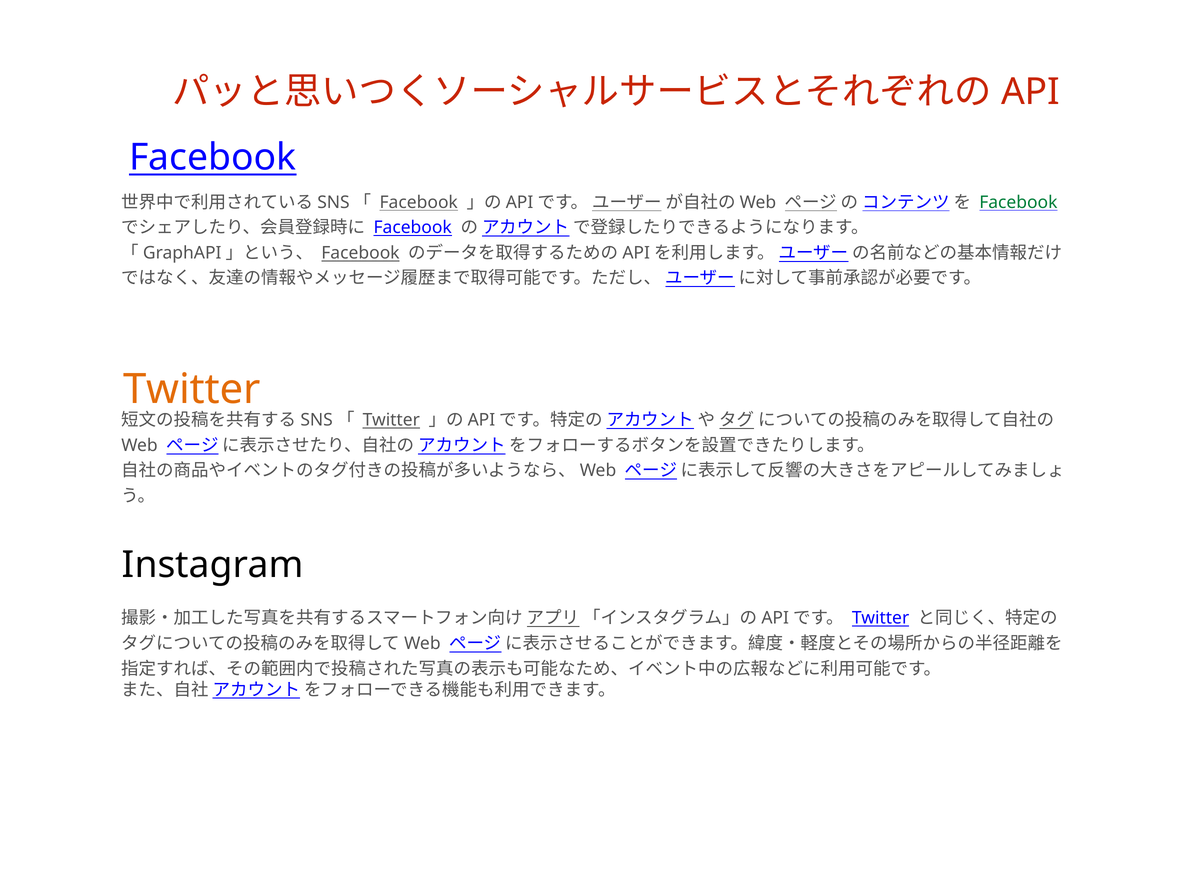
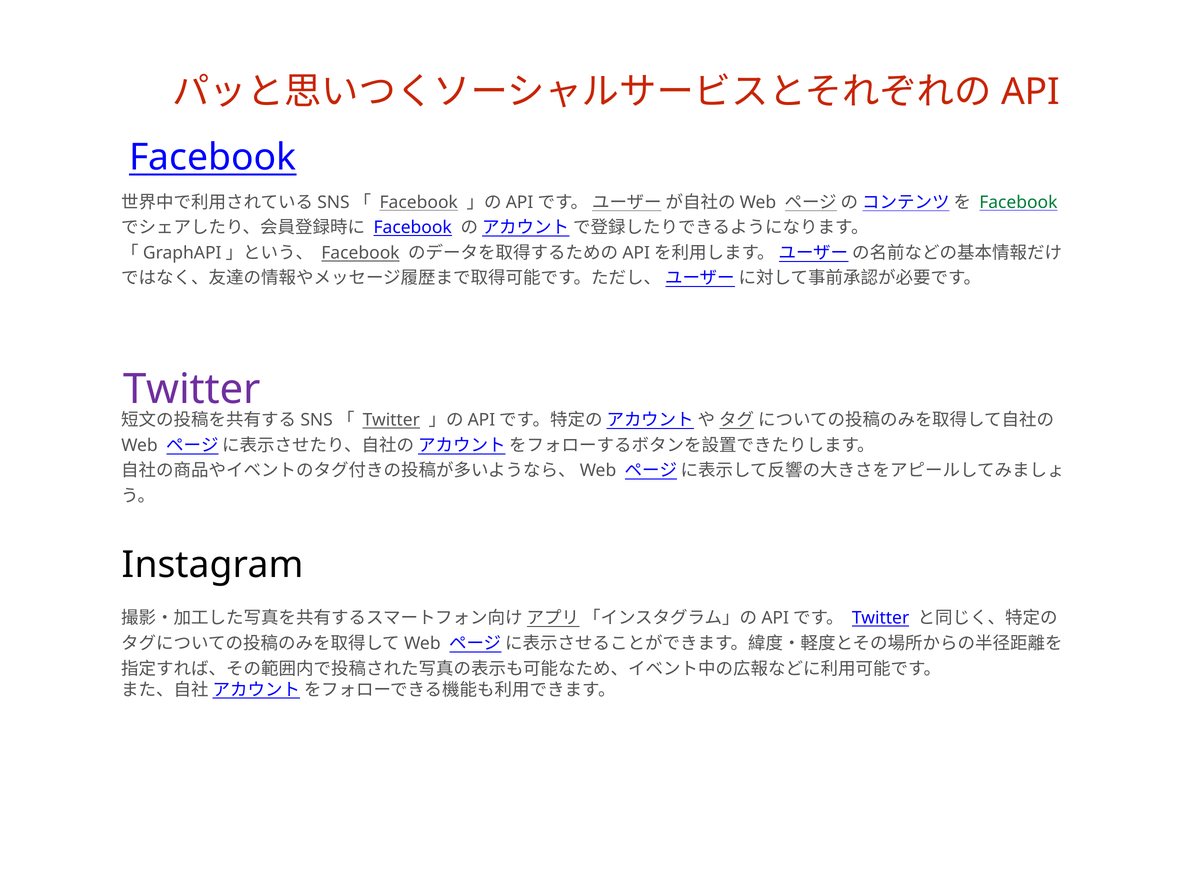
Twitter colour: orange -> purple (192, 389)
